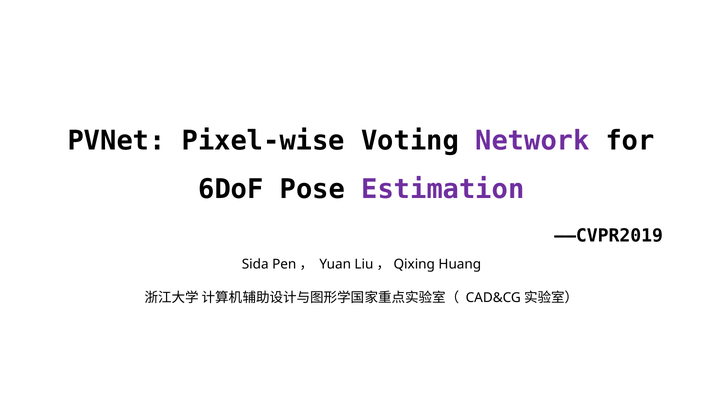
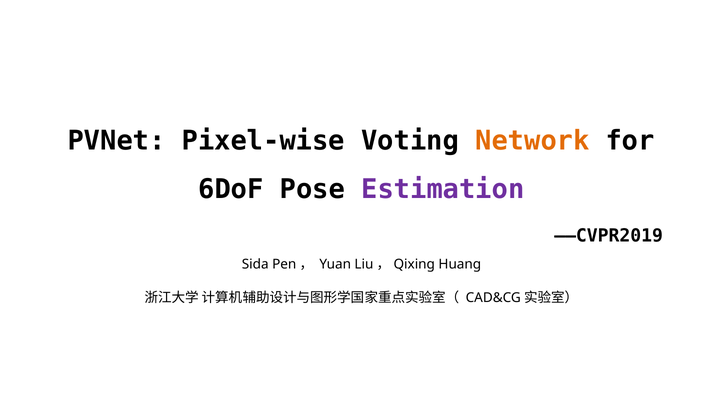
Network colour: purple -> orange (532, 140)
